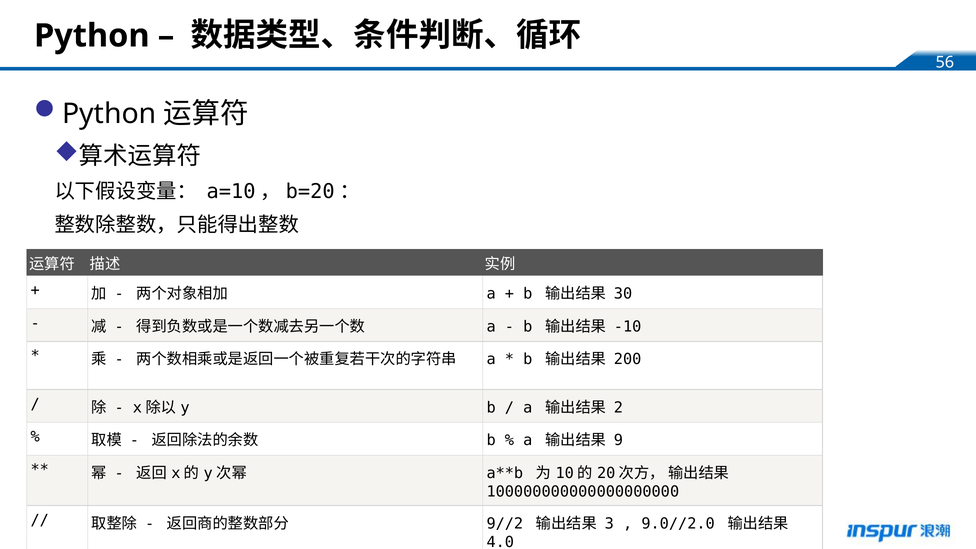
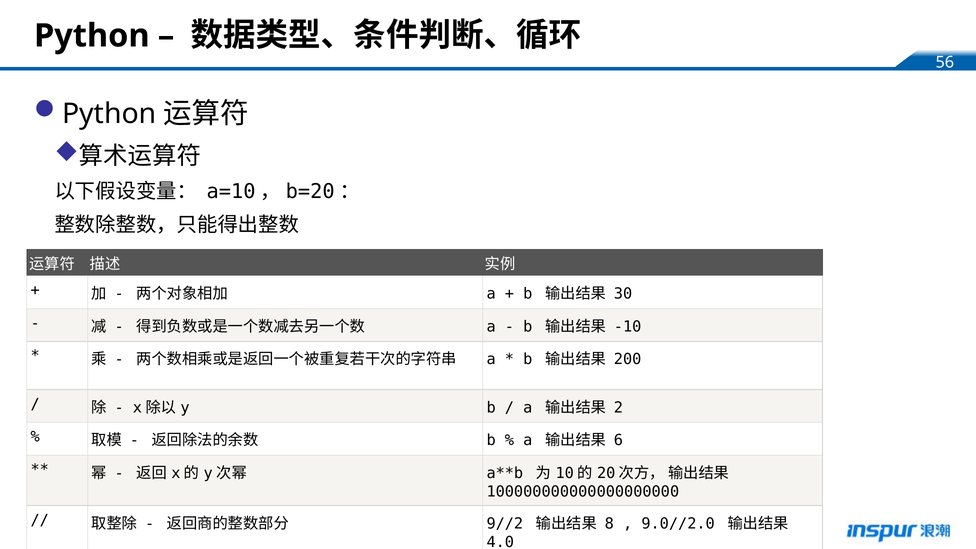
9: 9 -> 6 (618, 440)
3: 3 -> 8 (609, 524)
